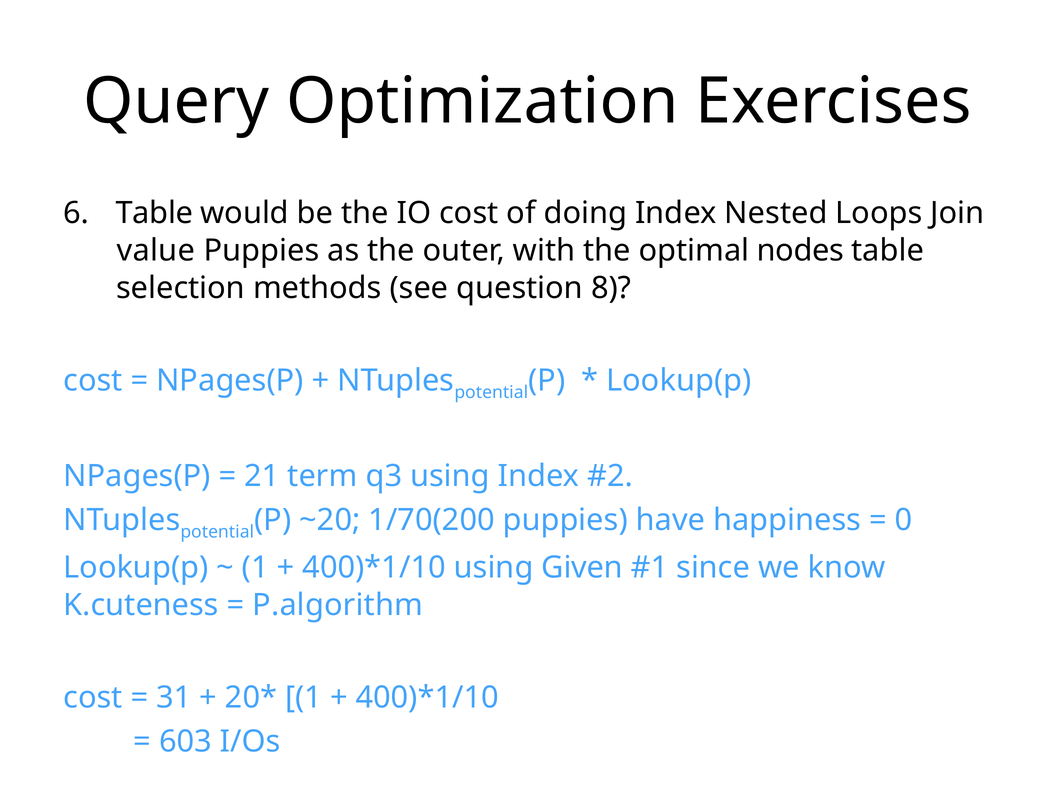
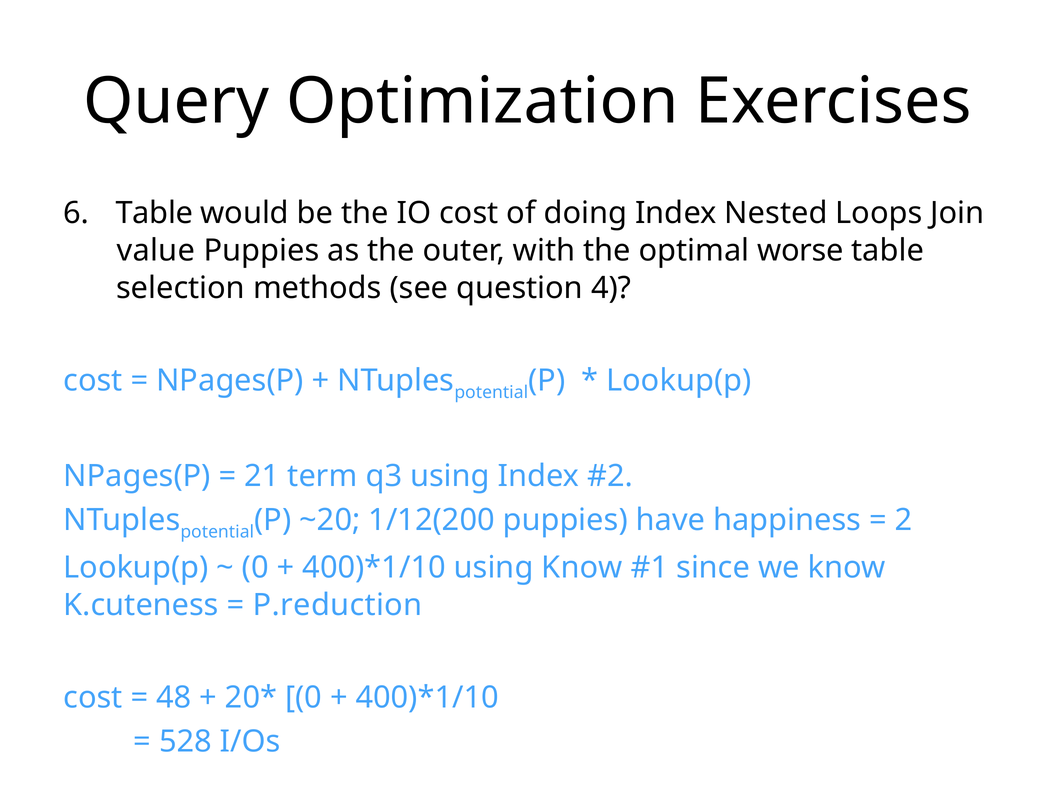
nodes: nodes -> worse (800, 251)
8: 8 -> 4 (611, 288)
1/70(200: 1/70(200 -> 1/12(200 (432, 520)
0: 0 -> 2 (904, 520)
1: 1 -> 0 (255, 567)
using Given: Given -> Know (582, 567)
P.algorithm: P.algorithm -> P.reduction (338, 605)
31: 31 -> 48 (174, 697)
1: 1 -> 0 (304, 697)
603: 603 -> 528 (185, 741)
